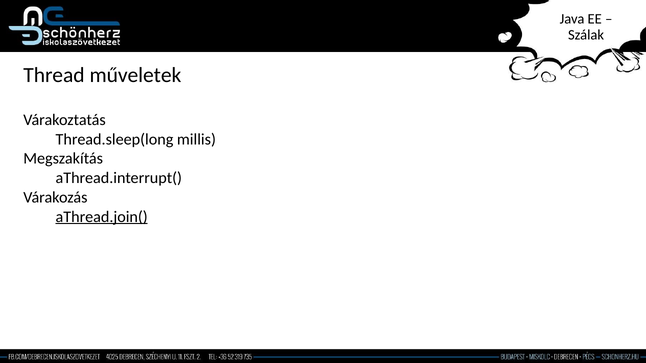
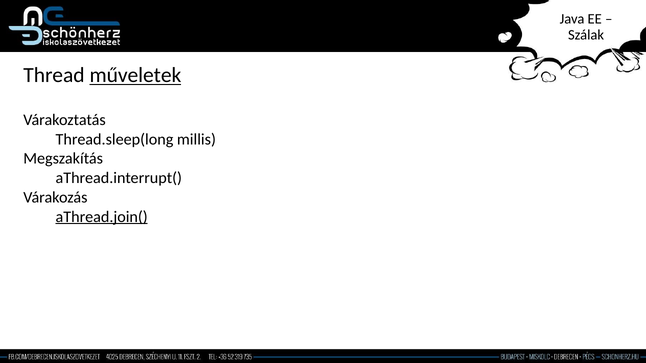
műveletek underline: none -> present (135, 75)
